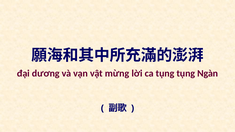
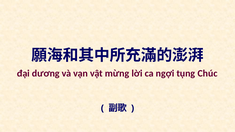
ca tụng: tụng -> ngợi (165, 73)
Ngàn: Ngàn -> Chúc (208, 73)
